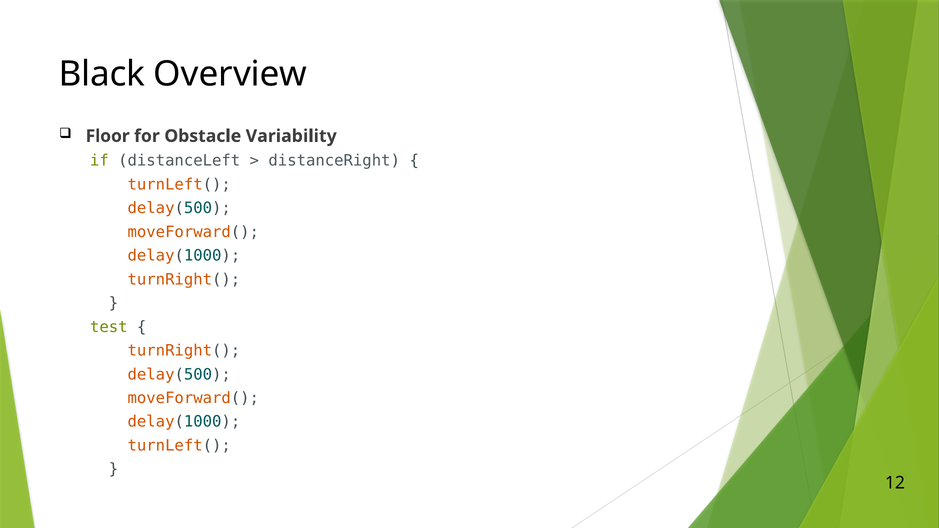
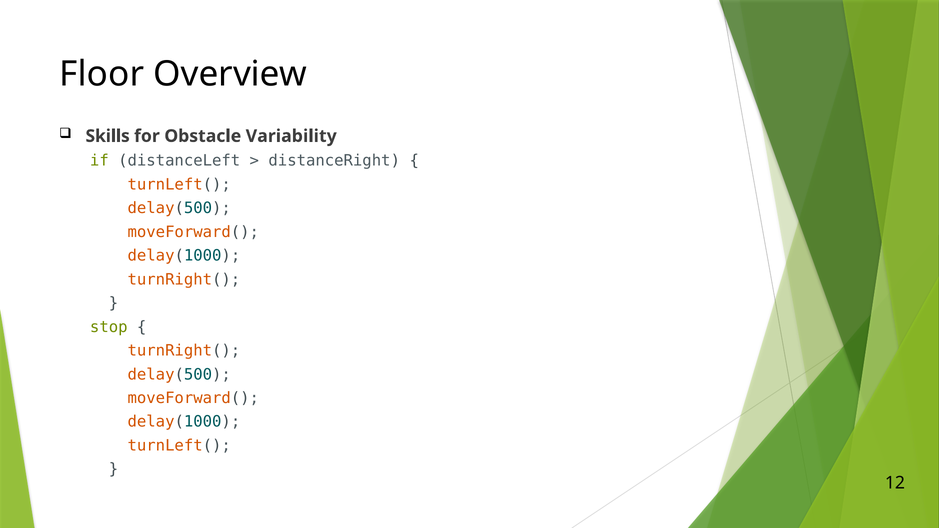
Black: Black -> Floor (102, 74)
Floor: Floor -> Skills (108, 136)
test: test -> stop (109, 327)
